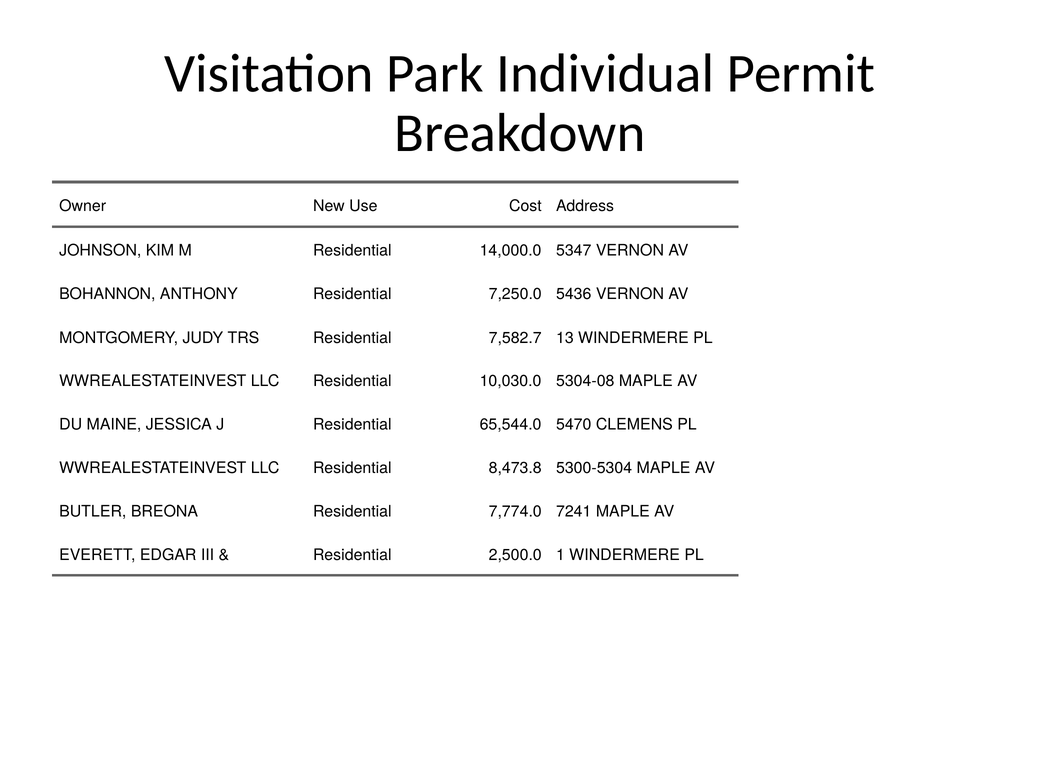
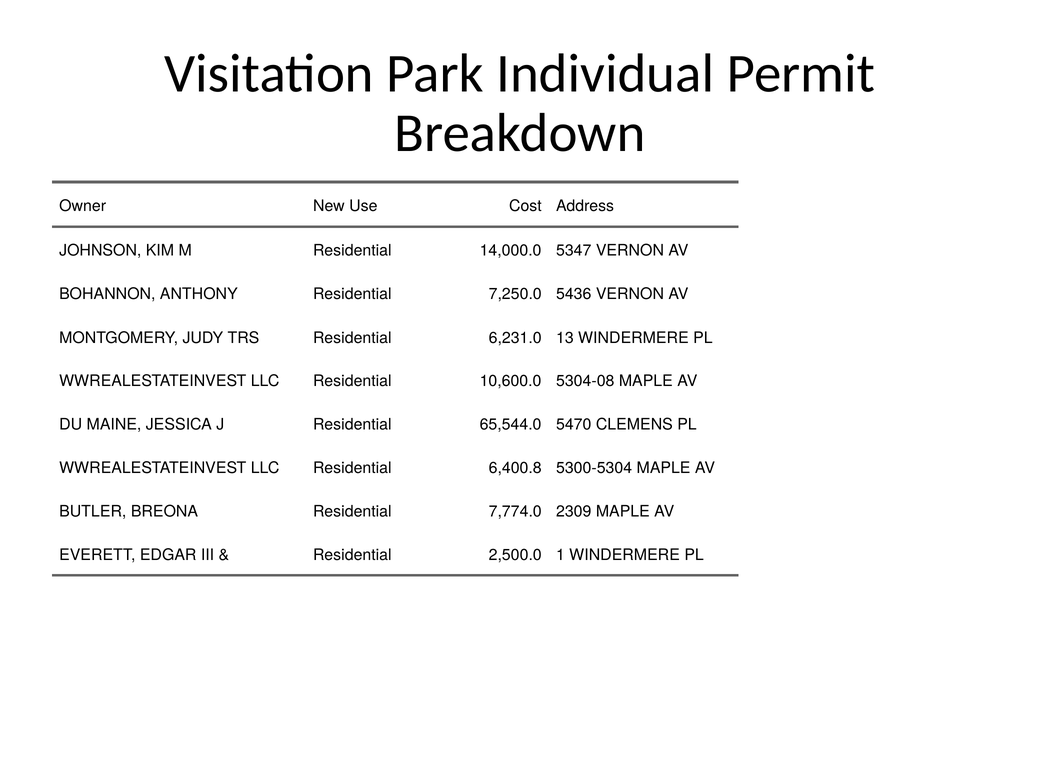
7,582.7: 7,582.7 -> 6,231.0 (515, 338)
10,030.0: 10,030.0 -> 10,600.0 (511, 381)
8,473.8: 8,473.8 -> 6,400.8 (515, 468)
7241: 7241 -> 2309 (574, 511)
